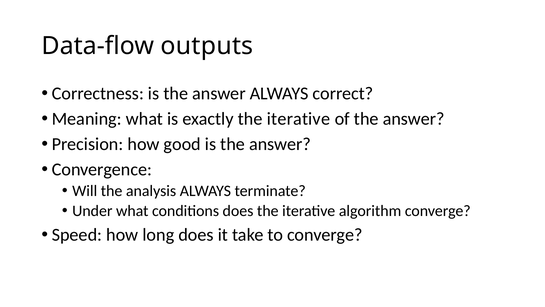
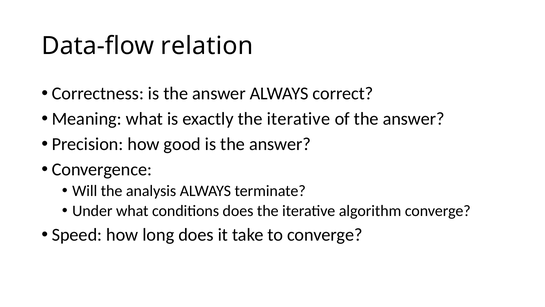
outputs: outputs -> relation (207, 46)
